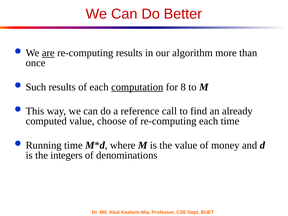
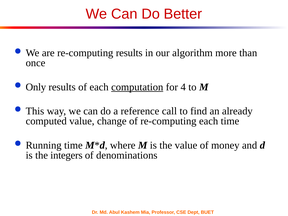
are underline: present -> none (48, 53)
Such: Such -> Only (36, 87)
8: 8 -> 4 (183, 87)
choose: choose -> change (112, 121)
